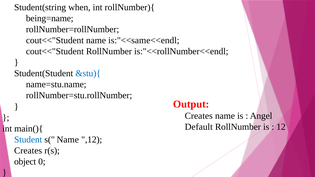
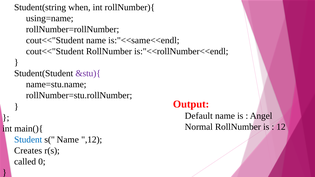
being=name: being=name -> using=name (50, 18)
&stu){ colour: blue -> purple (88, 73)
Creates: Creates -> Default (199, 116)
Default: Default -> Normal (199, 127)
object: object -> called (25, 162)
